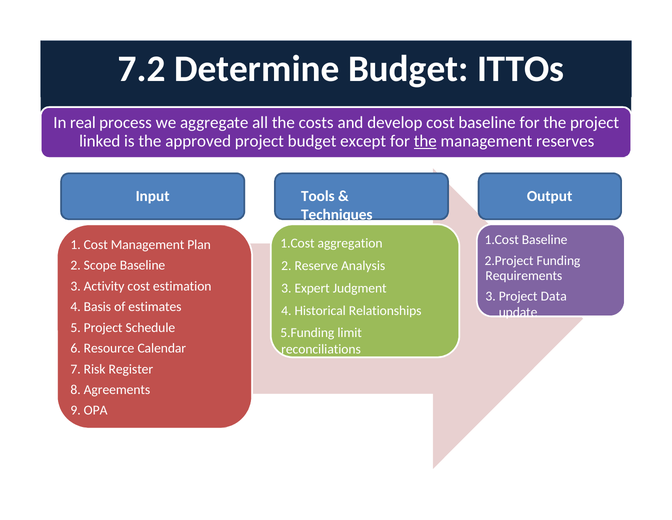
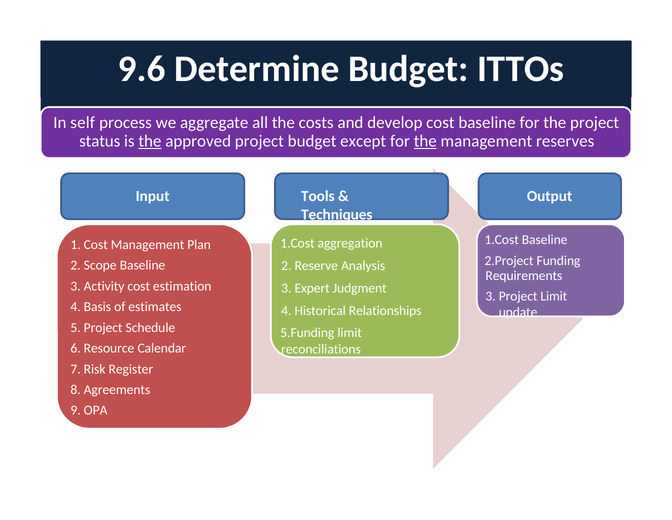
7.2: 7.2 -> 9.6 (142, 69)
real: real -> self (83, 123)
linked: linked -> status (100, 141)
the underline: none -> present (150, 141)
Data: Data -> Limit (554, 296)
